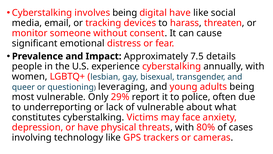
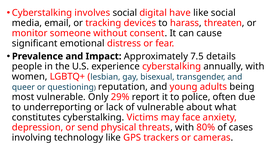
involves being: being -> social (125, 13)
leveraging: leveraging -> reputation (123, 87)
or have: have -> send (88, 127)
